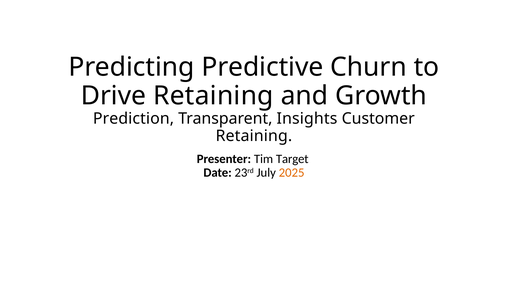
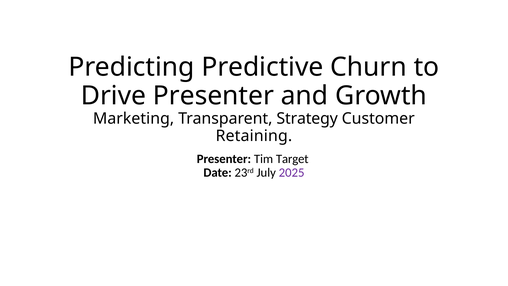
Drive Retaining: Retaining -> Presenter (213, 96)
Prediction: Prediction -> Marketing (134, 119)
Insights: Insights -> Strategy (307, 119)
2025 colour: orange -> purple (292, 172)
